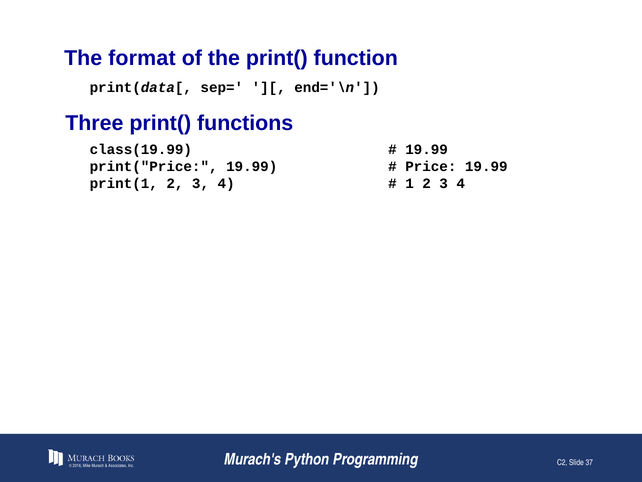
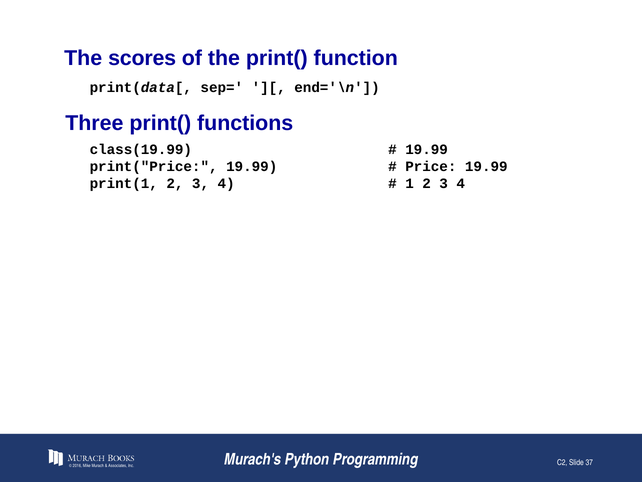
format: format -> scores (142, 58)
